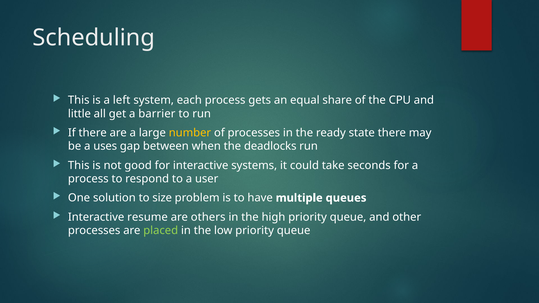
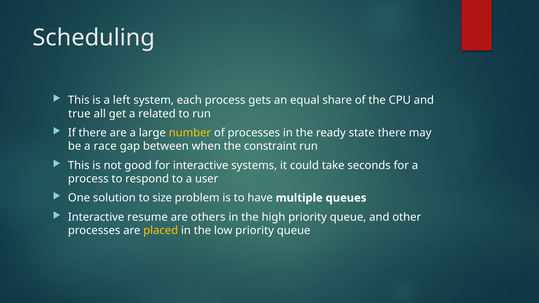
little: little -> true (79, 114)
barrier: barrier -> related (157, 114)
uses: uses -> race (105, 146)
deadlocks: deadlocks -> constraint (270, 146)
placed colour: light green -> yellow (161, 231)
